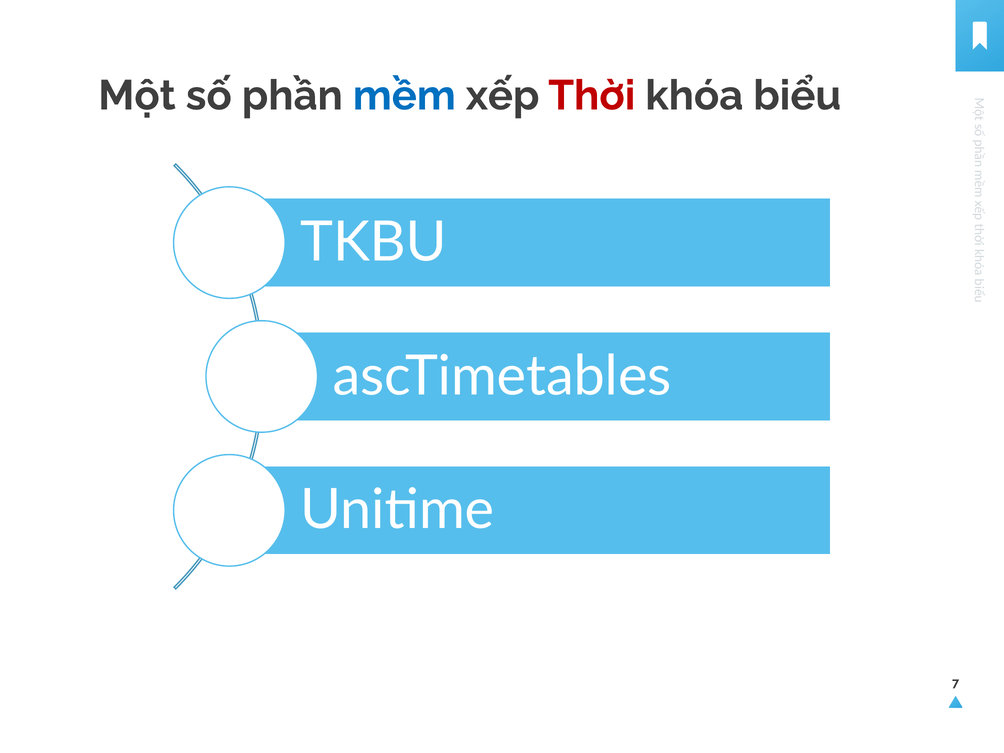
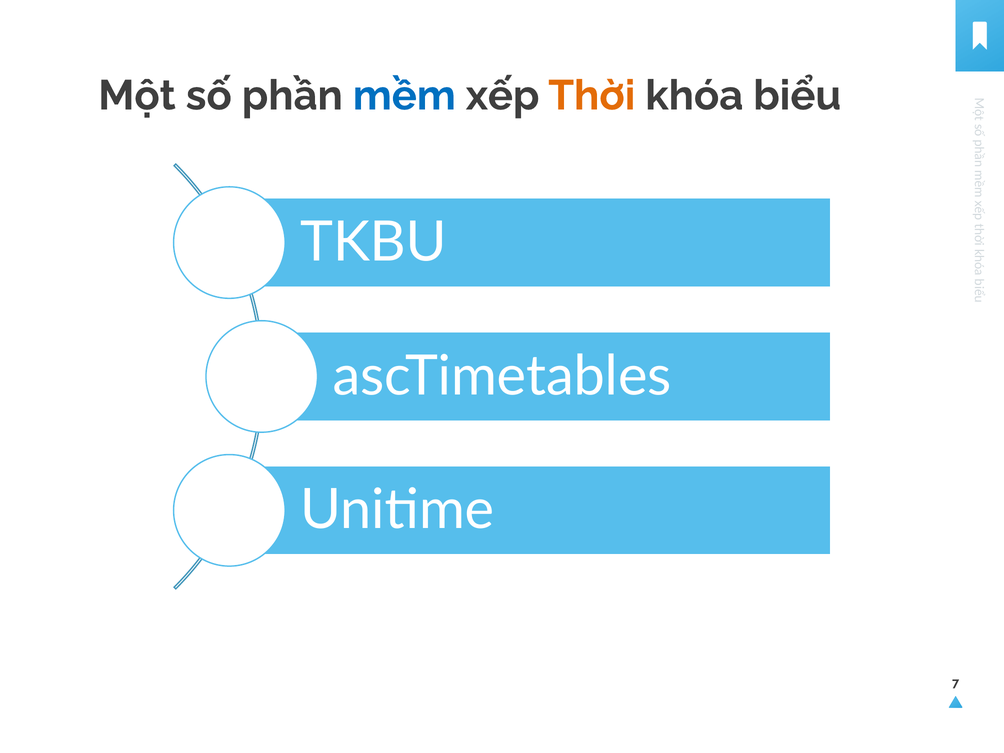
Thời colour: red -> orange (592, 96)
